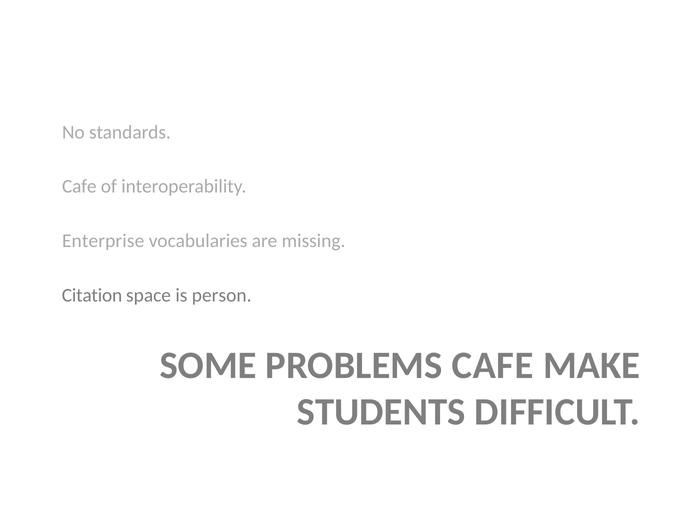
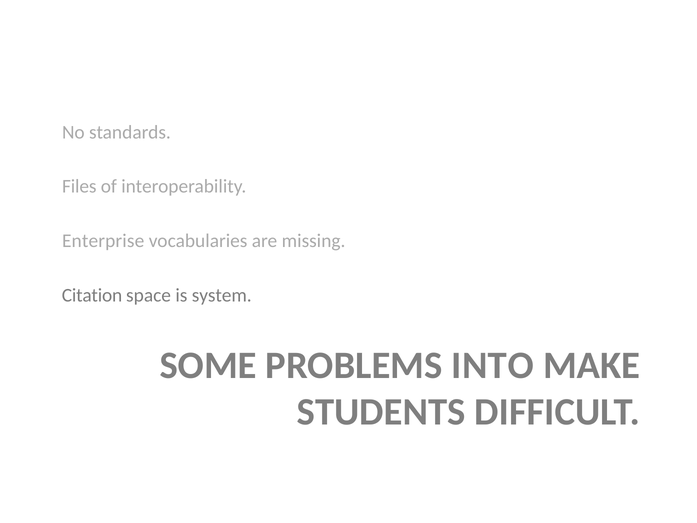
Cafe: Cafe -> Files (79, 186)
person: person -> system (222, 295)
PROBLEMS CAFE: CAFE -> INTO (493, 365)
